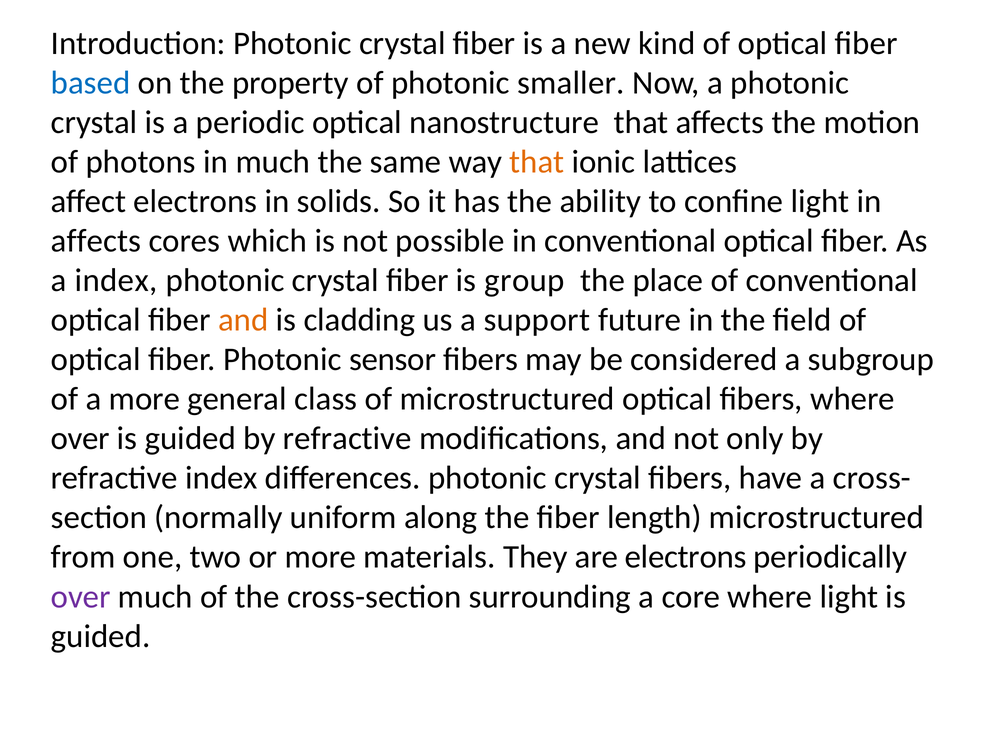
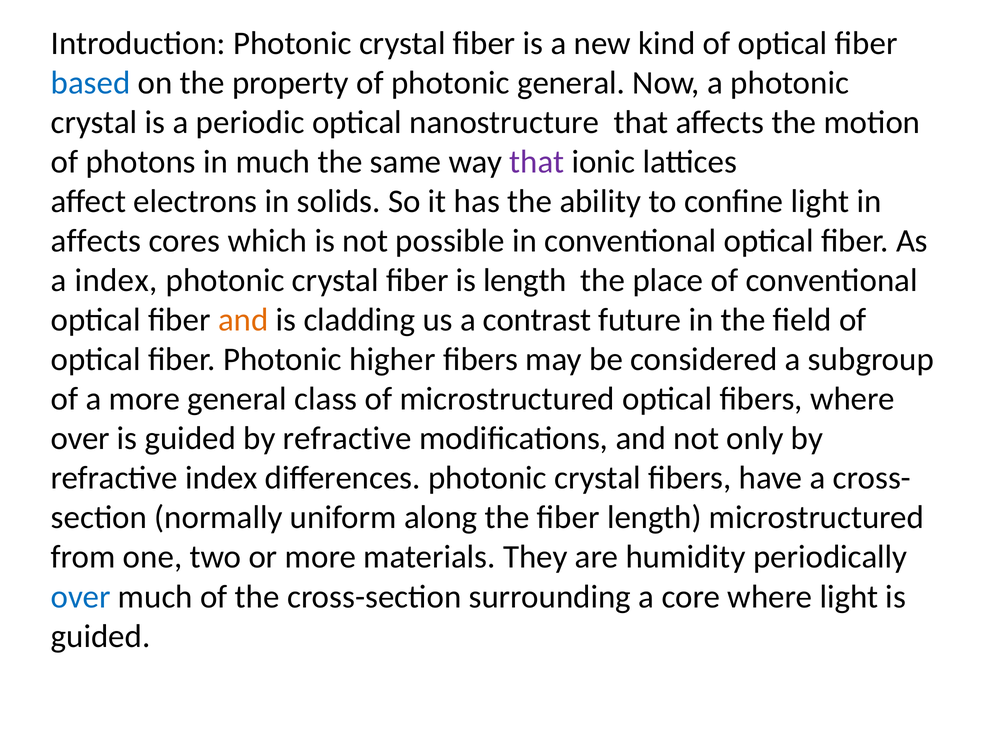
photonic smaller: smaller -> general (571, 83)
that colour: orange -> purple (537, 162)
is group: group -> length (525, 280)
support: support -> contrast (537, 320)
sensor: sensor -> higher (392, 360)
are electrons: electrons -> humidity (685, 557)
over colour: purple -> blue (81, 597)
